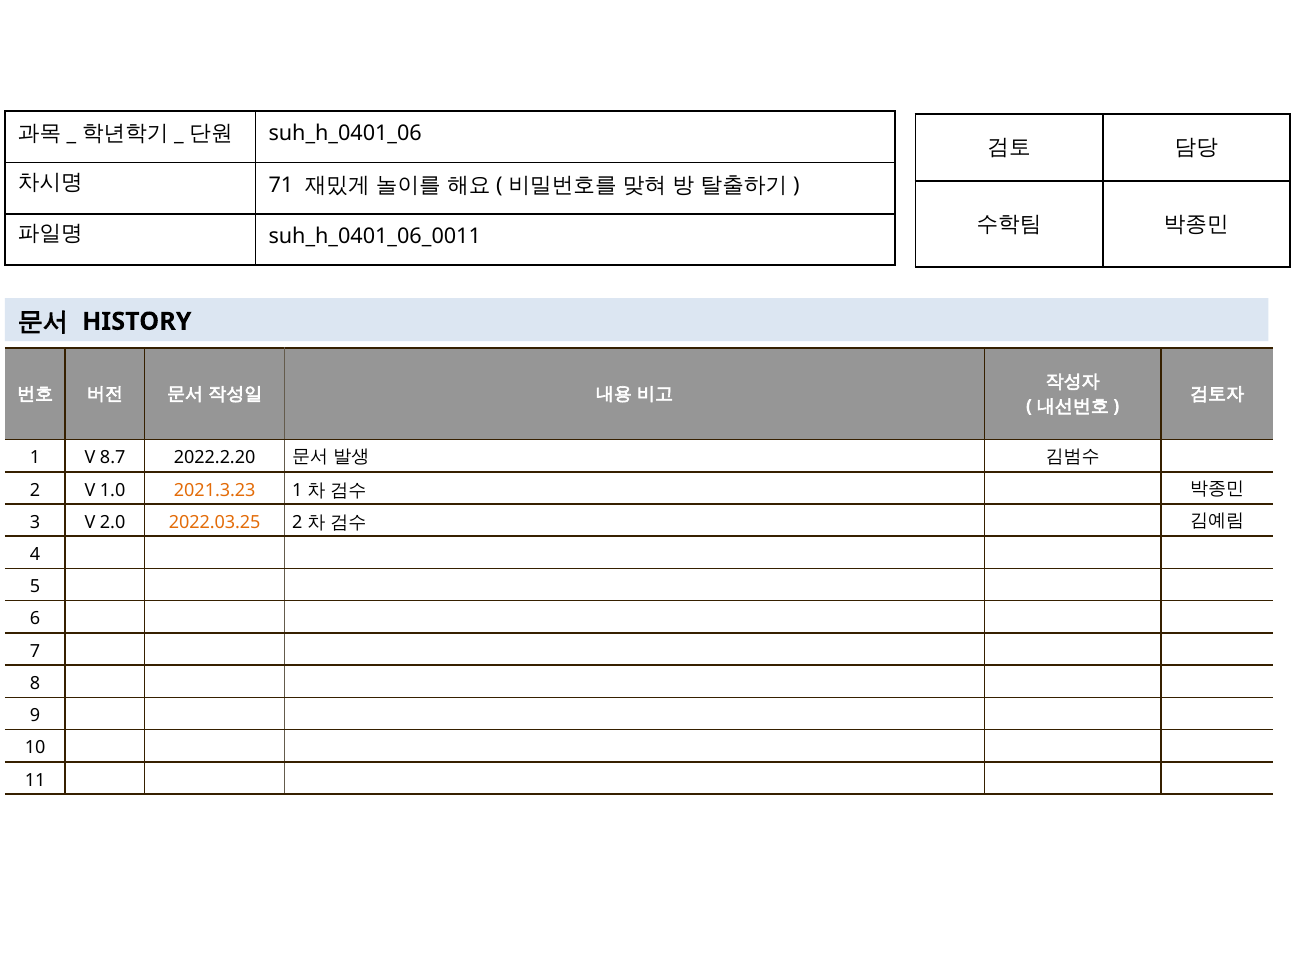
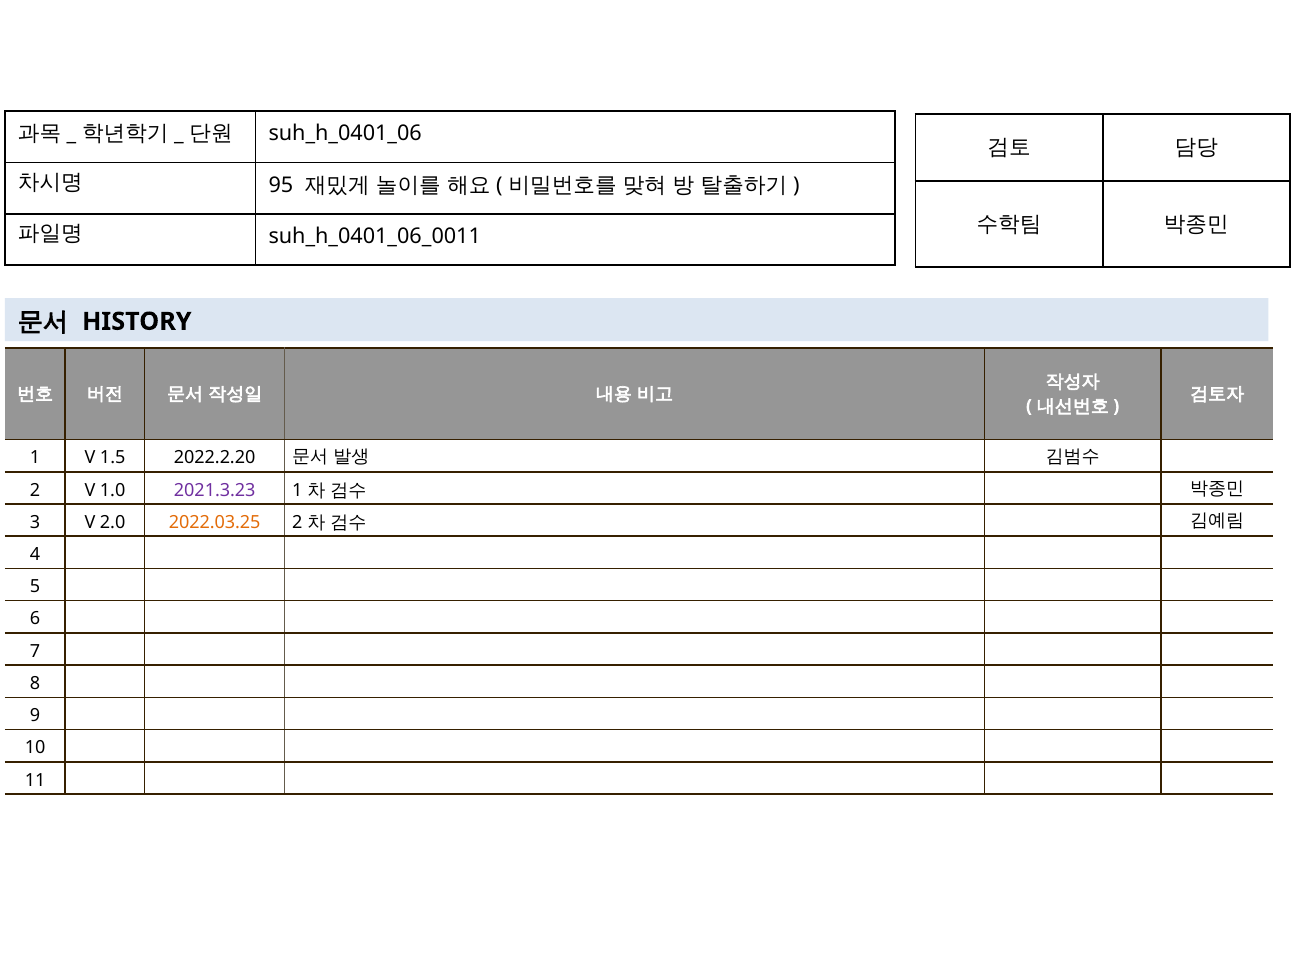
71: 71 -> 95 (281, 185)
8.7: 8.7 -> 1.5 (113, 458)
2021.3.23 colour: orange -> purple (215, 490)
